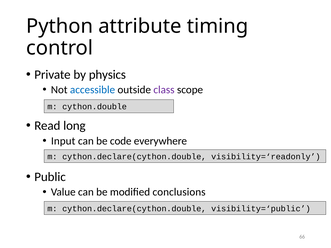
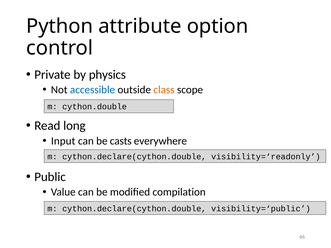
timing: timing -> option (218, 26)
class colour: purple -> orange (164, 90)
code: code -> casts (121, 141)
conclusions: conclusions -> compilation (179, 192)
